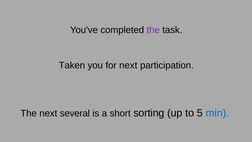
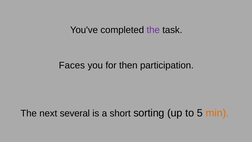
Taken: Taken -> Faces (72, 65)
for next: next -> then (128, 65)
min colour: blue -> orange (217, 113)
